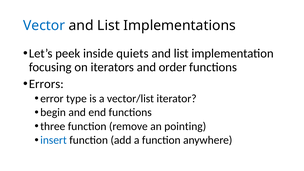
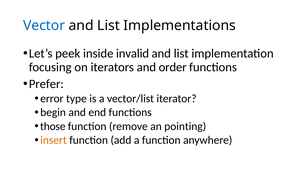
quiets: quiets -> invalid (133, 53)
Errors: Errors -> Prefer (46, 84)
three: three -> those (53, 126)
insert colour: blue -> orange (54, 140)
